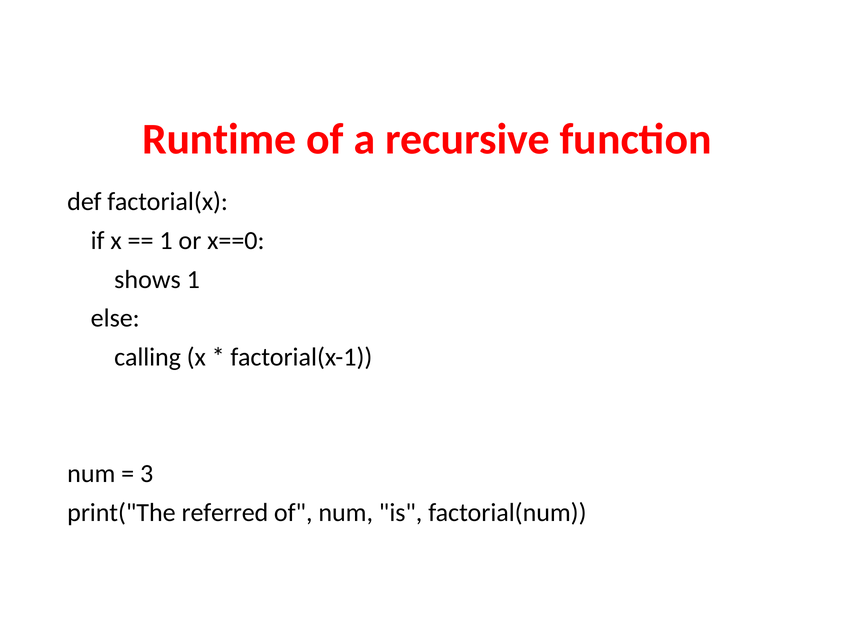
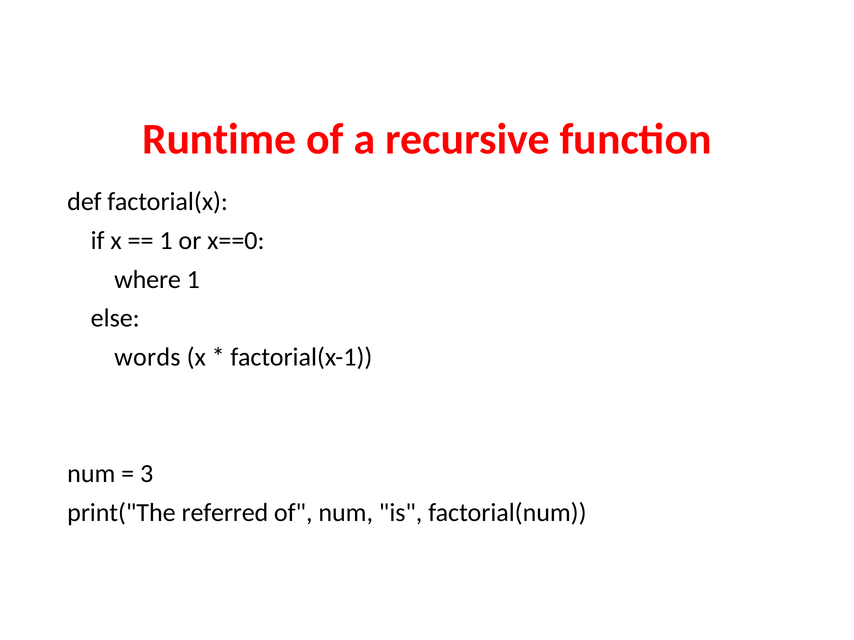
shows: shows -> where (148, 280)
calling: calling -> words (147, 358)
